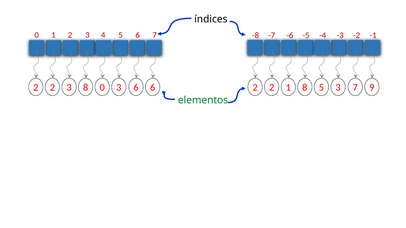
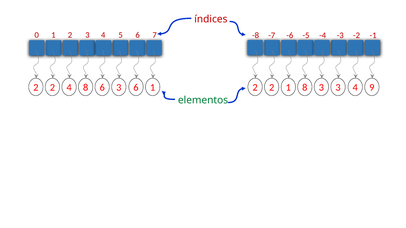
índices colour: black -> red (211, 19)
3: 3 -> 4 (69, 88)
8 0: 0 -> 6 (102, 88)
6 6: 6 -> 1 (153, 88)
8 5: 5 -> 3 (321, 88)
7: 7 -> 4 (355, 88)
